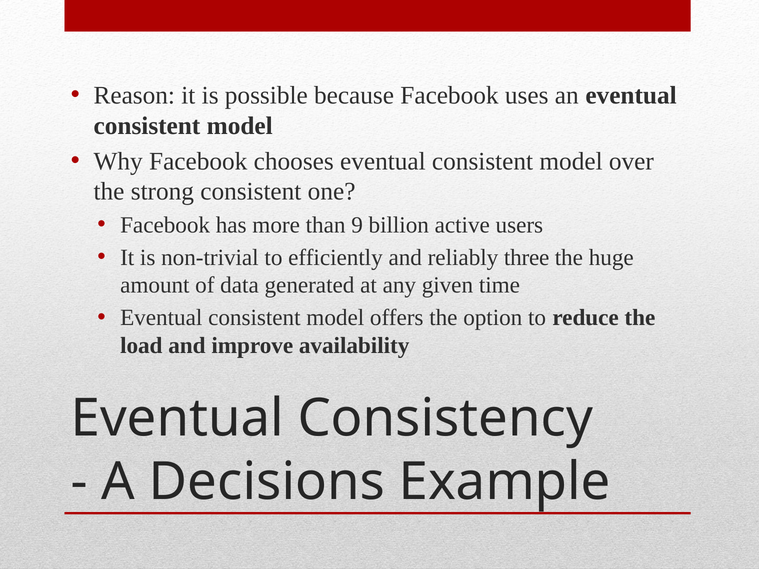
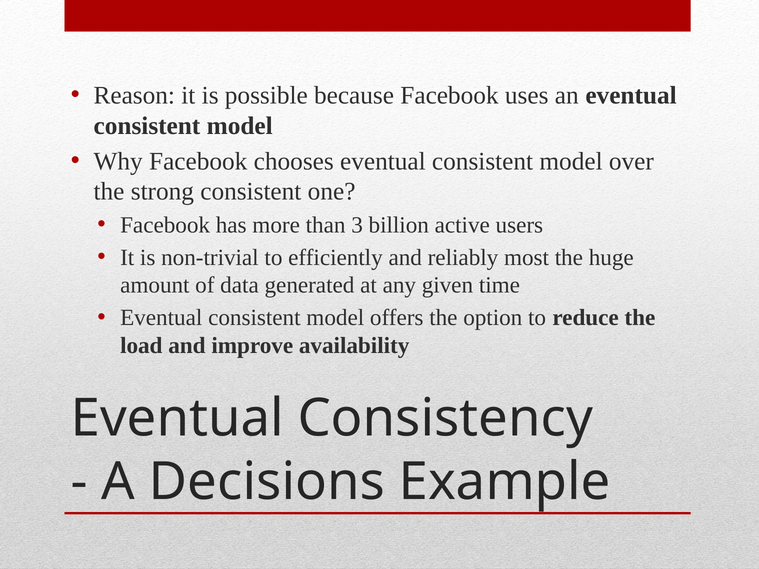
9: 9 -> 3 (357, 225)
three: three -> most (527, 258)
